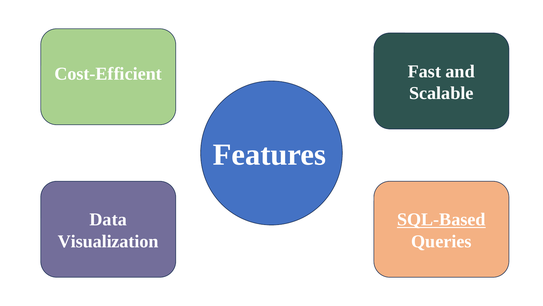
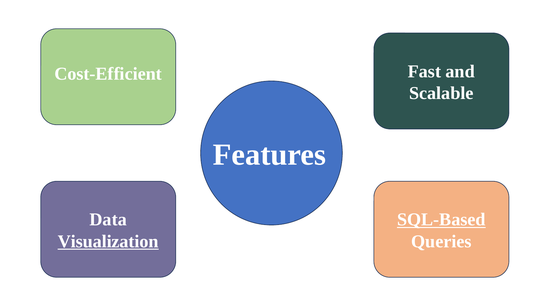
Visualization underline: none -> present (108, 241)
